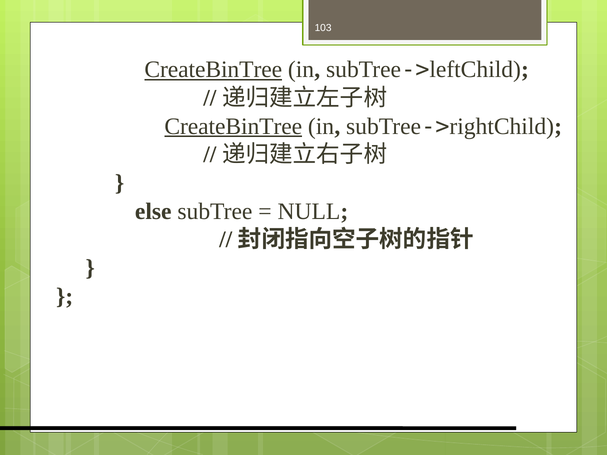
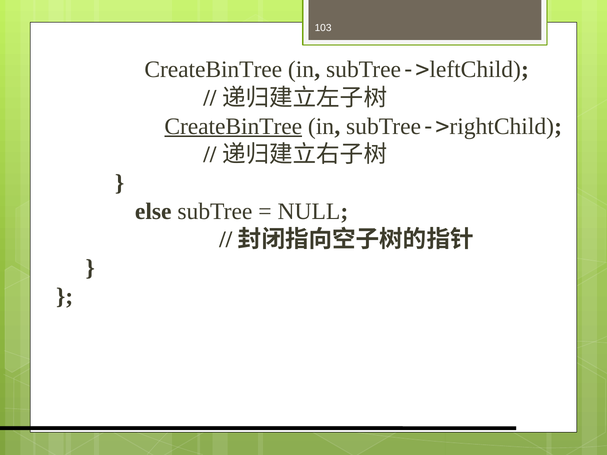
CreateBinTree underline: present -> none (213, 70)
